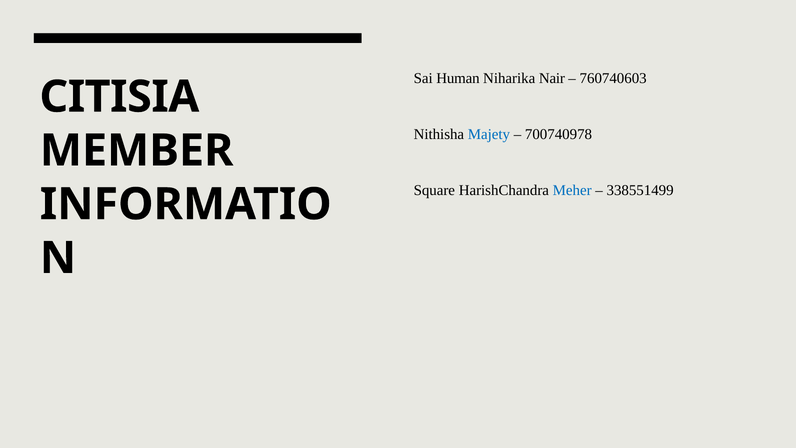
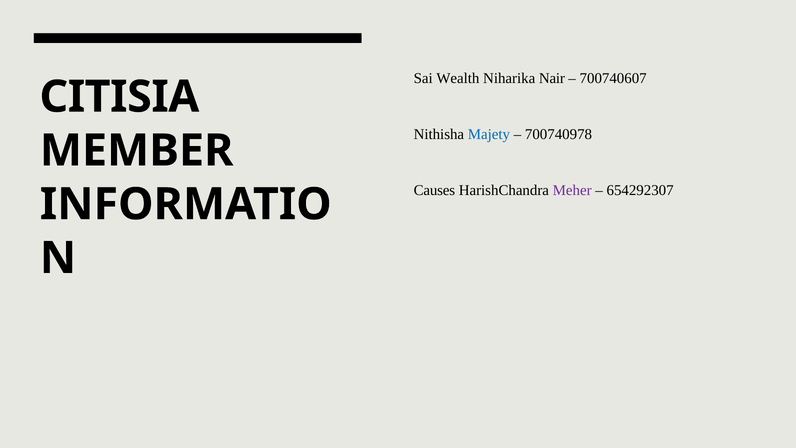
Human: Human -> Wealth (458, 78)
760740603: 760740603 -> 700740607 (613, 78)
Square: Square -> Causes (434, 190)
Meher colour: blue -> purple (572, 190)
338551499: 338551499 -> 654292307 (640, 190)
